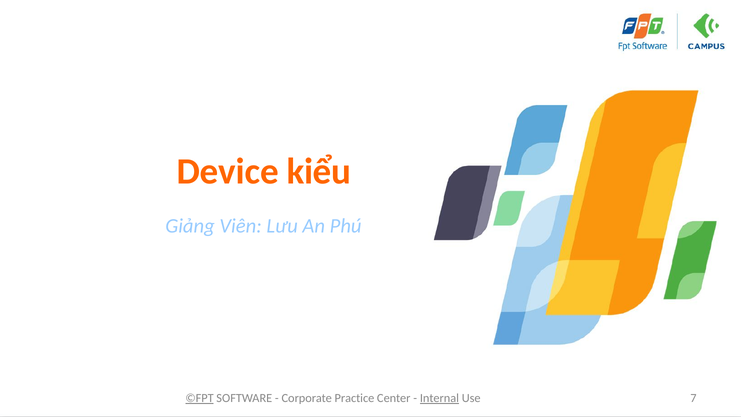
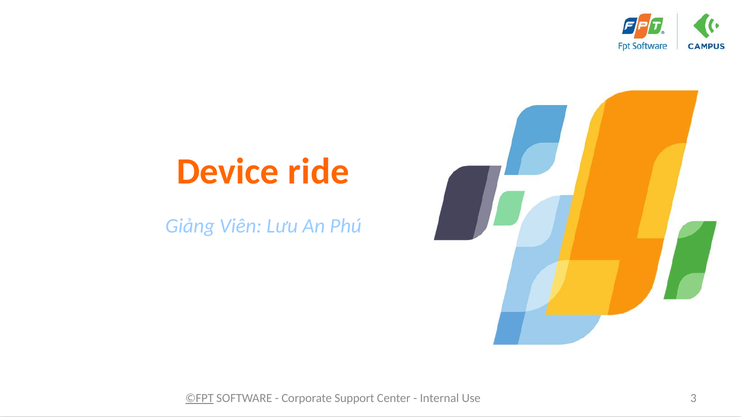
kiểu: kiểu -> ride (319, 171)
Practice: Practice -> Support (354, 398)
Internal underline: present -> none (439, 398)
7: 7 -> 3 (693, 398)
